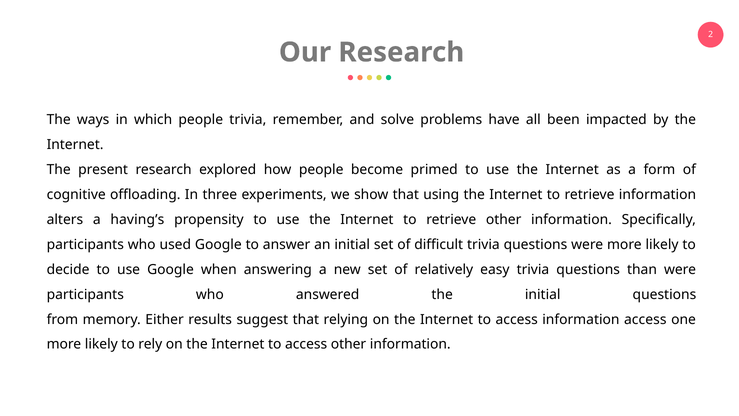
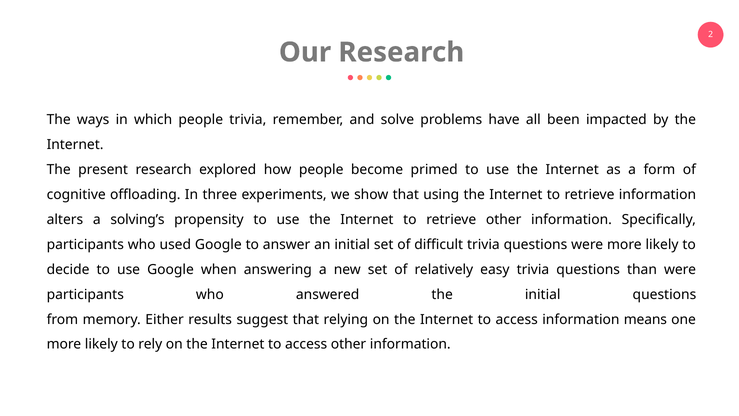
having’s: having’s -> solving’s (138, 219)
information access: access -> means (645, 319)
